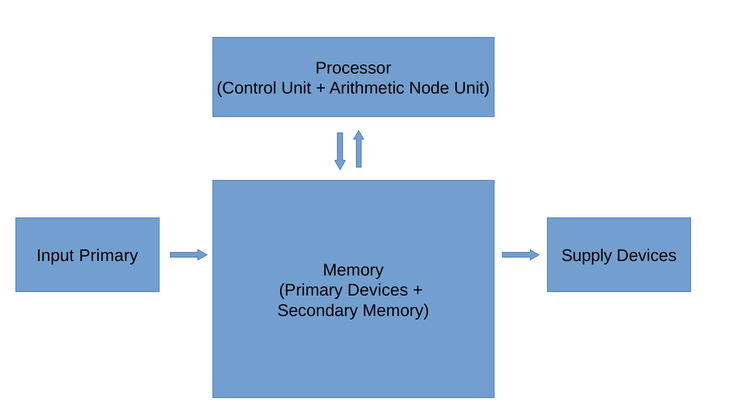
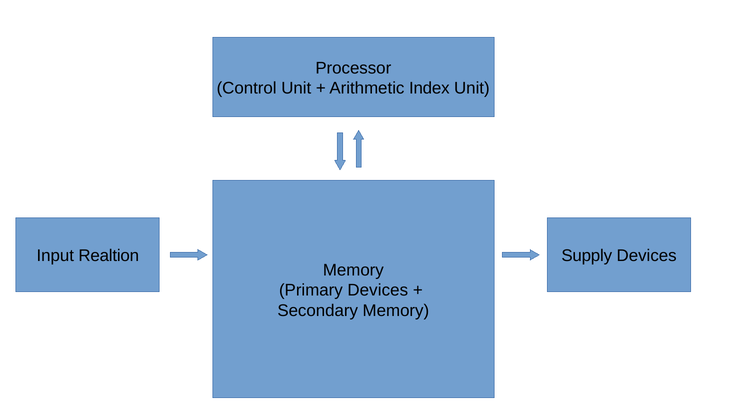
Node: Node -> Index (429, 88)
Input Primary: Primary -> Realtion (109, 256)
